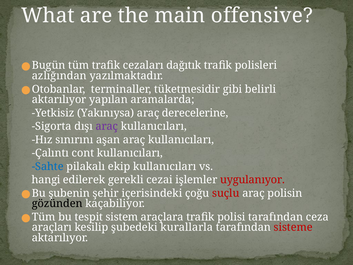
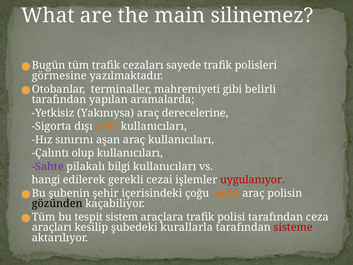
offensive: offensive -> silinemez (262, 16)
dağıtık: dağıtık -> sayede (184, 65)
azlığından: azlığından -> görmesine (59, 76)
tüketmesidir: tüketmesidir -> mahremiyeti (187, 89)
aktarılıyor: aktarılıyor -> tarafından (59, 100)
araç colour: purple -> orange (107, 126)
cont: cont -> olup (83, 153)
Sahte colour: blue -> purple (48, 166)
ekip: ekip -> bilgi (119, 166)
suçlu colour: red -> orange (226, 193)
